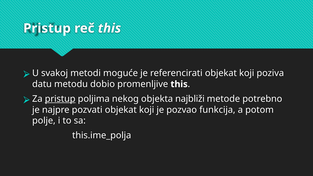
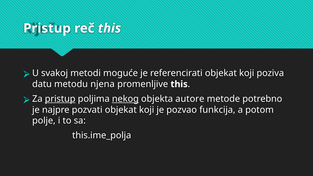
dobio: dobio -> njena (103, 84)
nekog underline: none -> present (125, 99)
najbliži: najbliži -> autore (190, 99)
